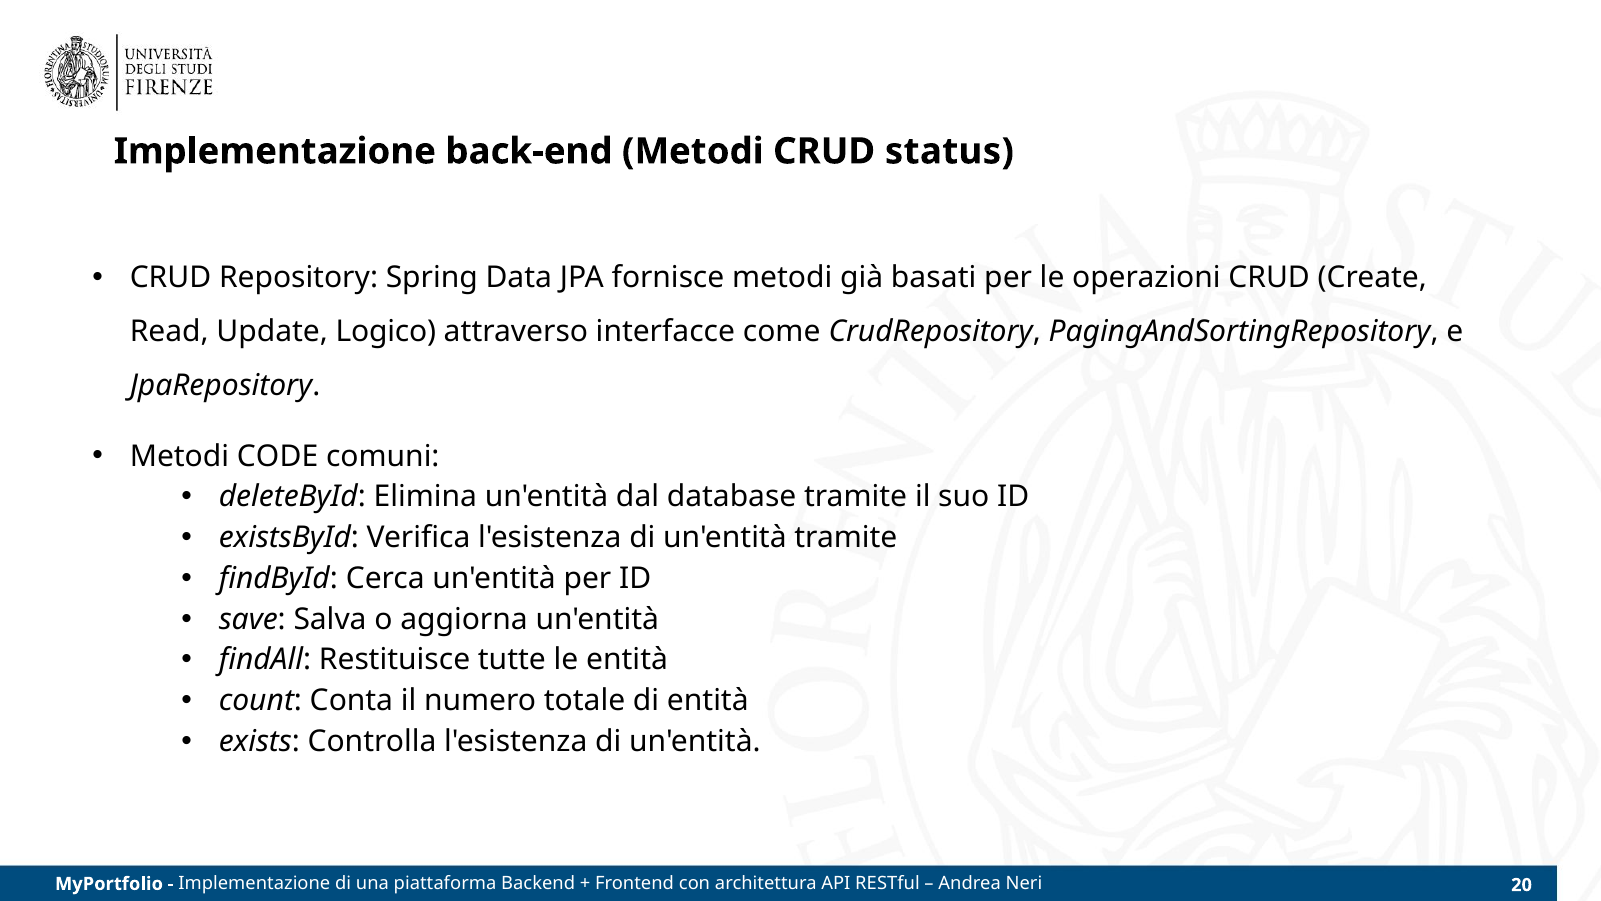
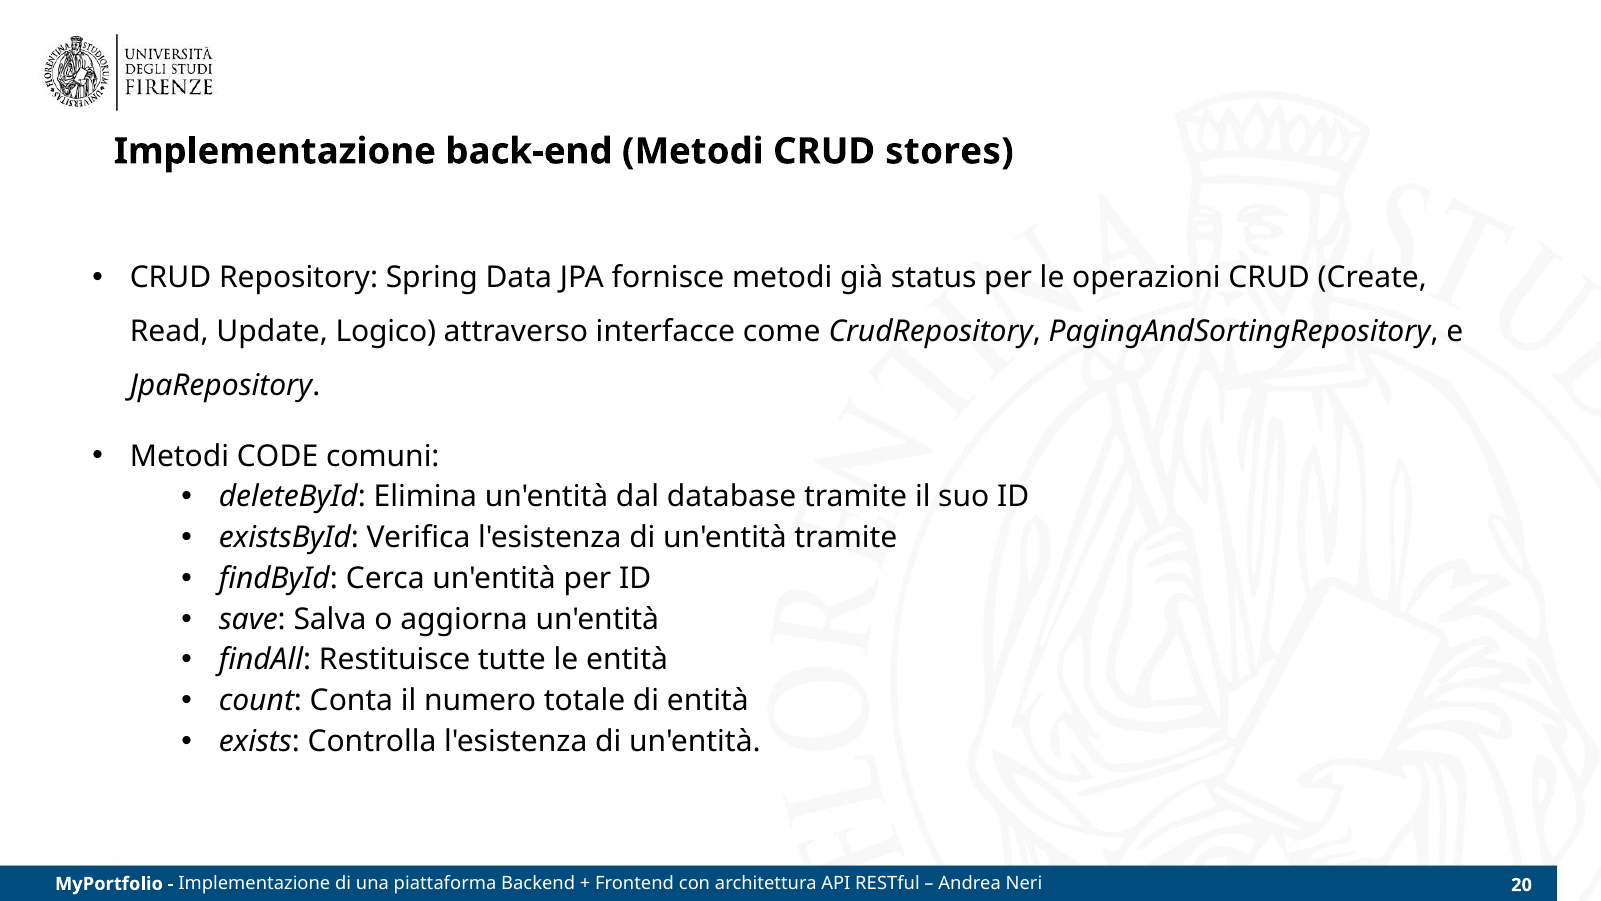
status: status -> stores (949, 151)
basati: basati -> status (934, 278)
